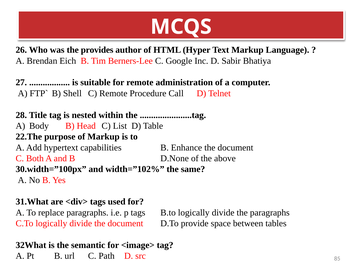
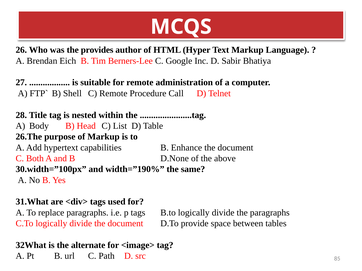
22.The: 22.The -> 26.The (29, 137)
width=”102%: width=”102% -> width=”190% (135, 170)
semantic: semantic -> alternate (88, 246)
